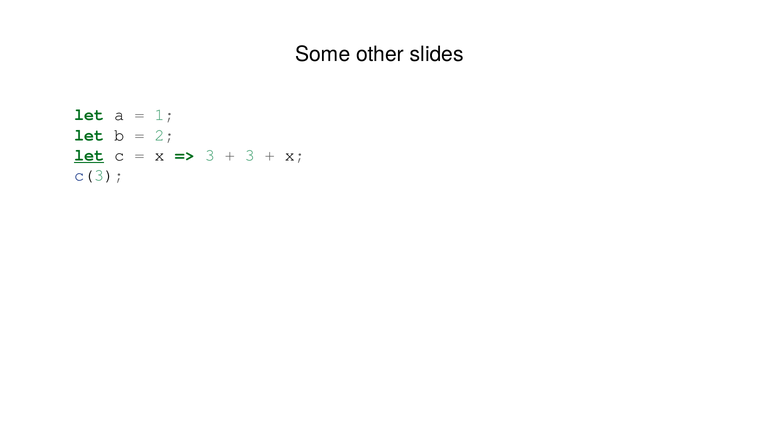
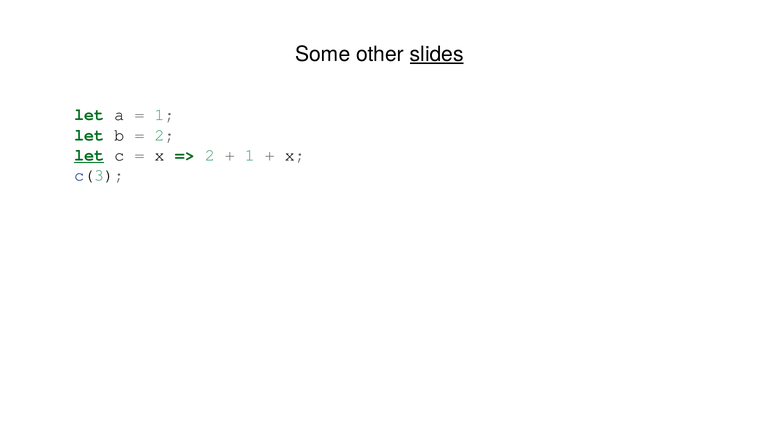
slides underline: none -> present (437, 54)
3: 3 -> 2 (210, 155)
3: 3 -> 1 (250, 155)
